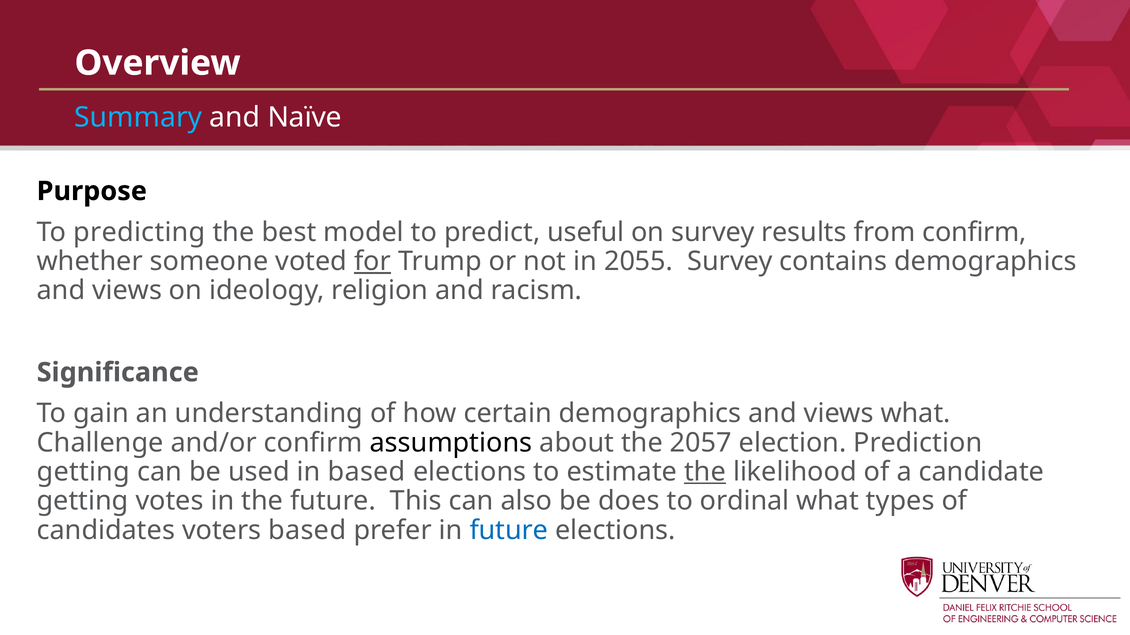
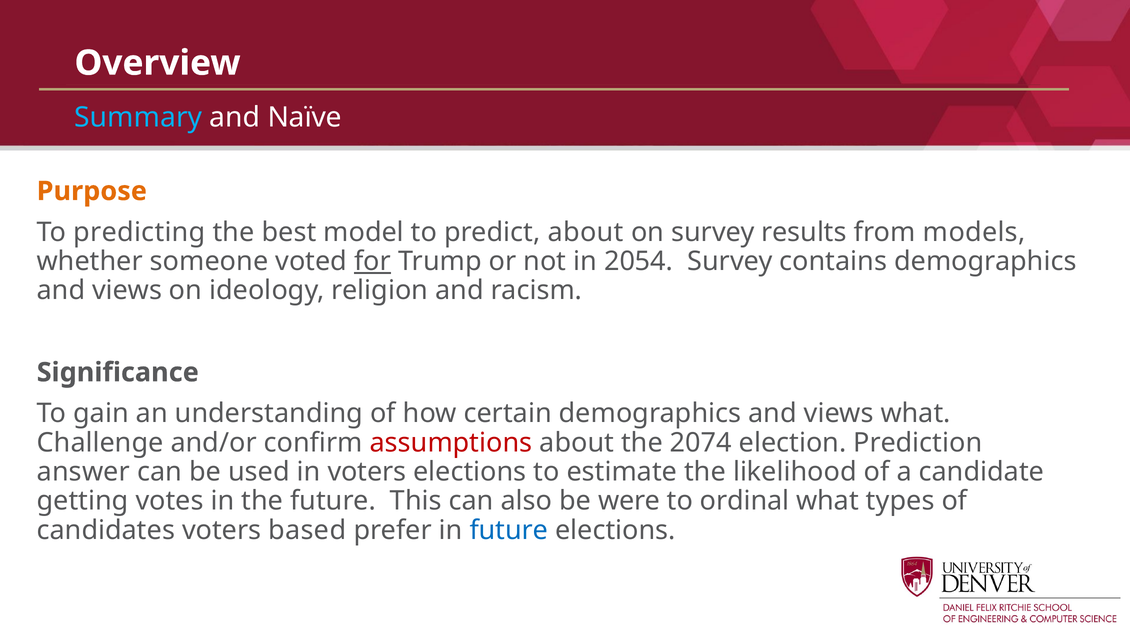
Purpose colour: black -> orange (92, 191)
predict useful: useful -> about (586, 232)
from confirm: confirm -> models (974, 232)
2055: 2055 -> 2054 (639, 262)
assumptions colour: black -> red (451, 443)
2057: 2057 -> 2074 (701, 443)
getting: getting -> answer (83, 472)
in based: based -> voters (367, 472)
the underline: present -> none (705, 472)
does: does -> were (629, 502)
